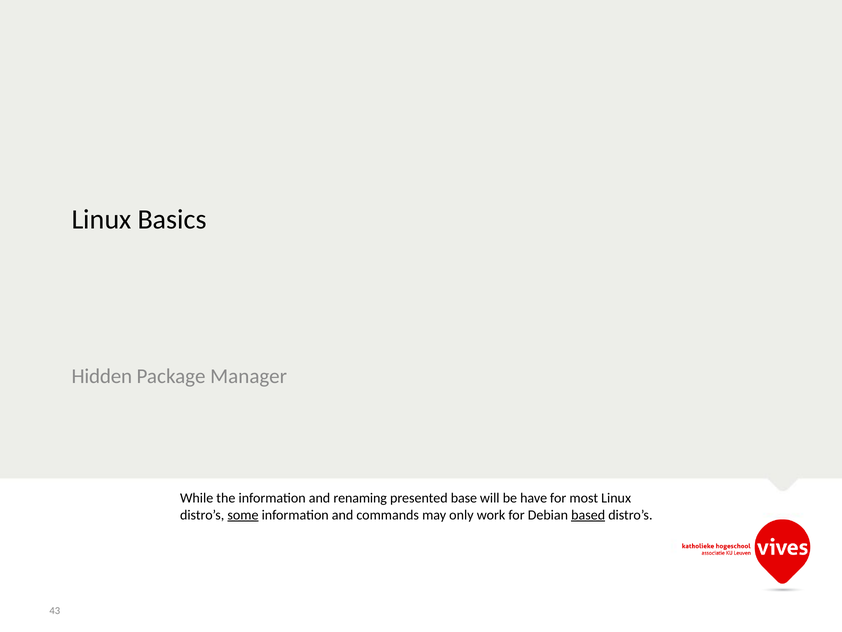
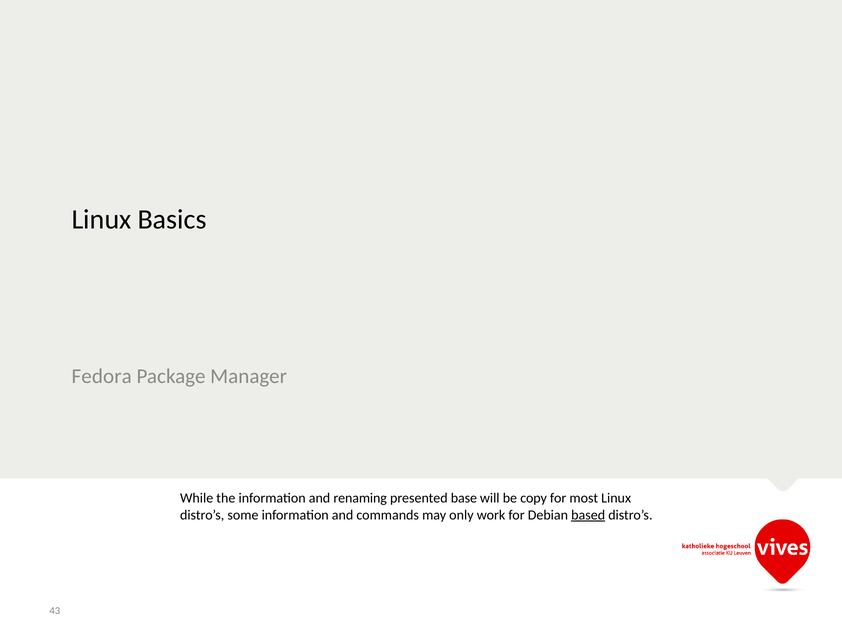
Hidden: Hidden -> Fedora (102, 376)
have: have -> copy (534, 498)
some underline: present -> none (243, 515)
